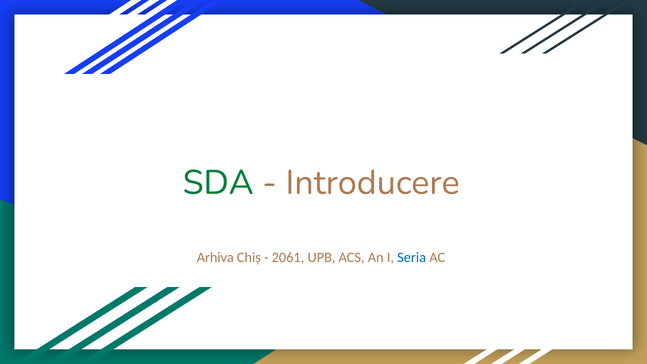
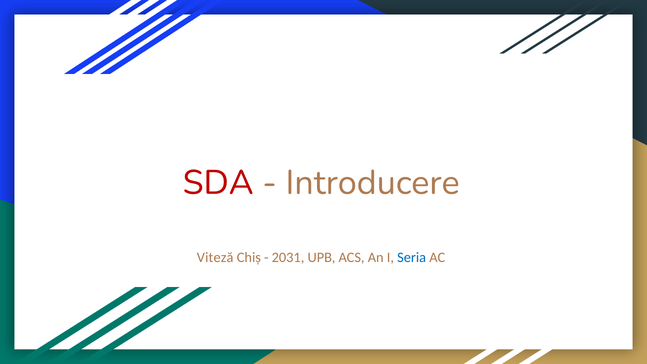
SDA colour: green -> red (218, 183)
Arhiva: Arhiva -> Viteză (215, 258)
2061: 2061 -> 2031 (288, 258)
